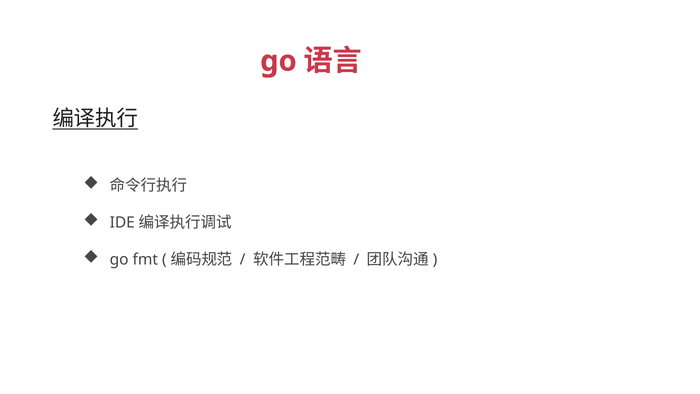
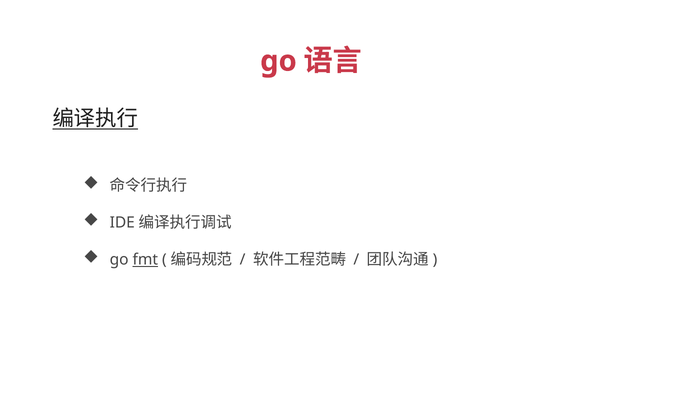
fmt underline: none -> present (145, 260)
